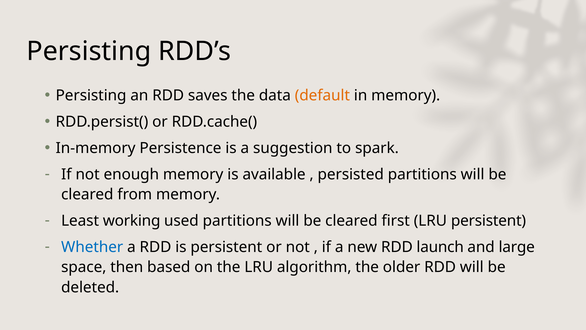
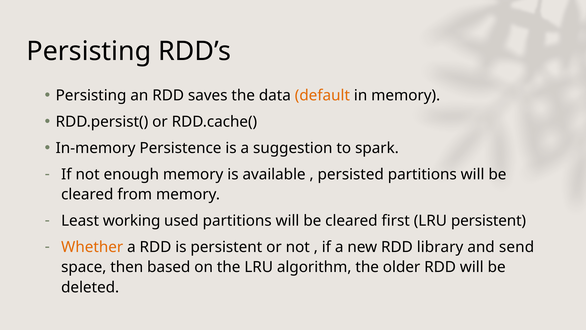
Whether colour: blue -> orange (92, 247)
launch: launch -> library (440, 247)
large: large -> send (517, 247)
